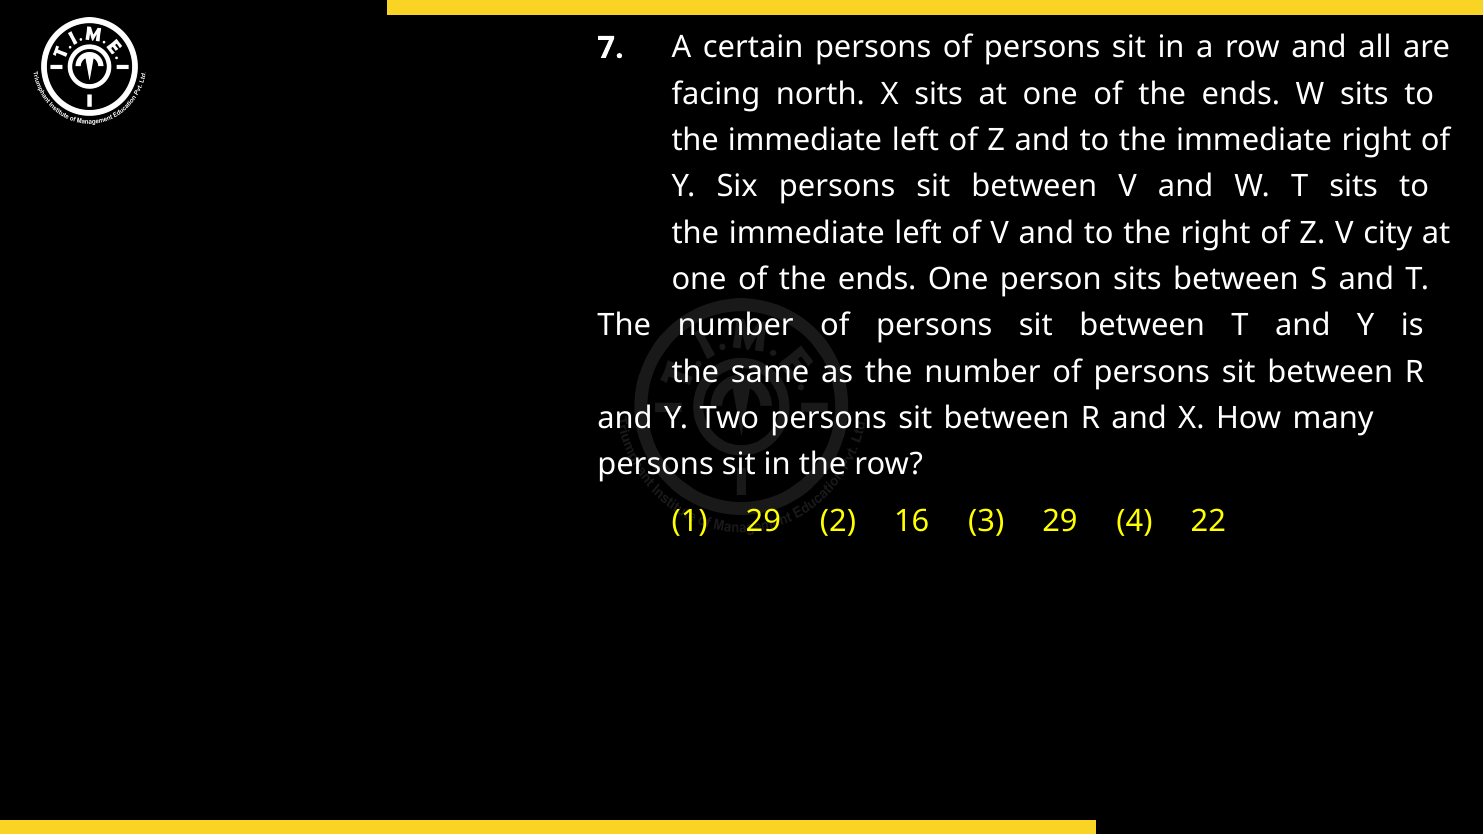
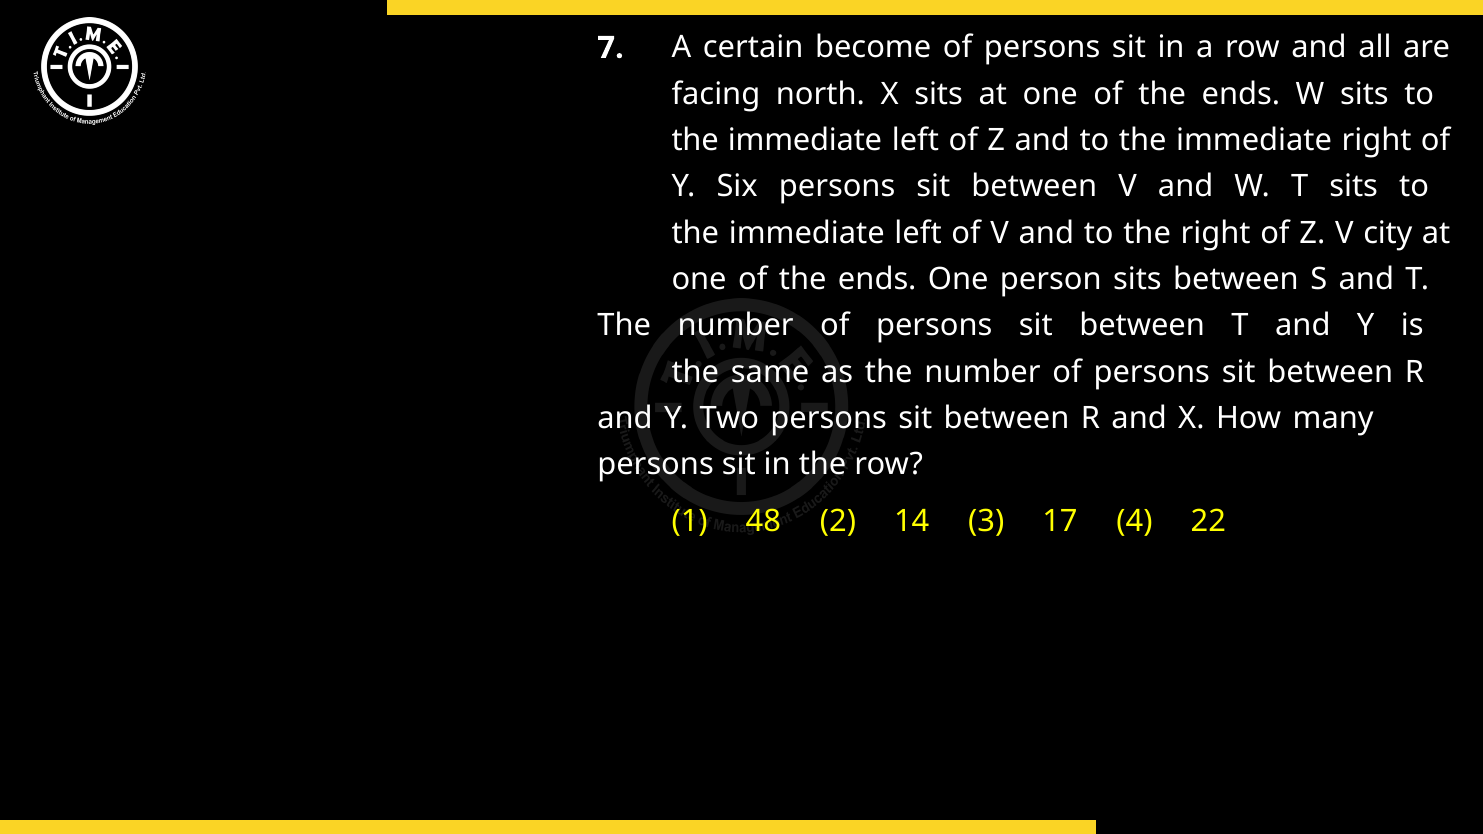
certain persons: persons -> become (873, 48)
1 29: 29 -> 48 (763, 521)
16: 16 -> 14 (912, 521)
3 29: 29 -> 17 (1060, 521)
